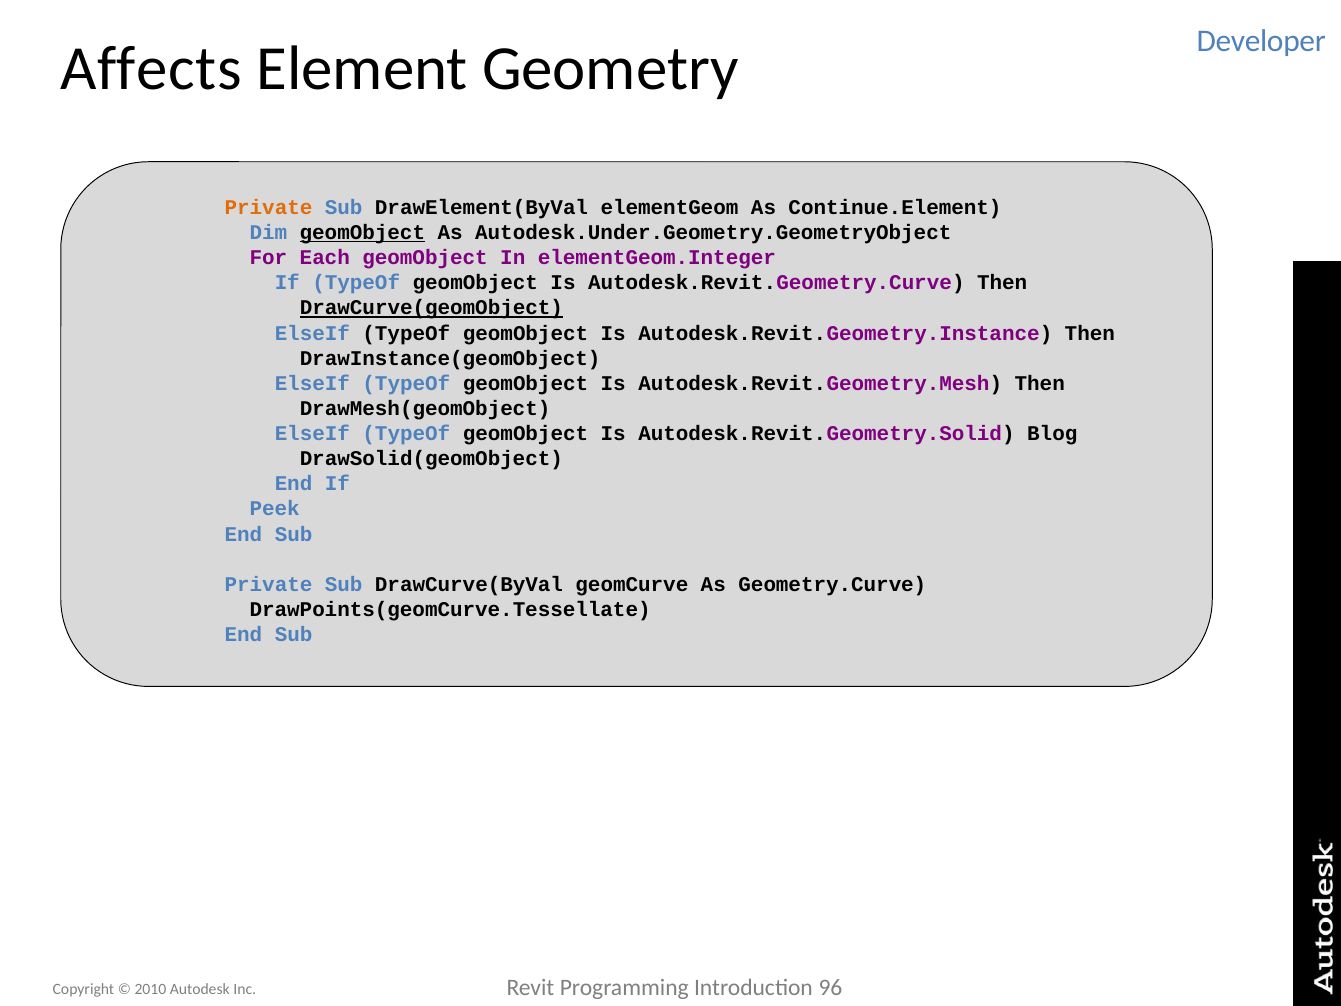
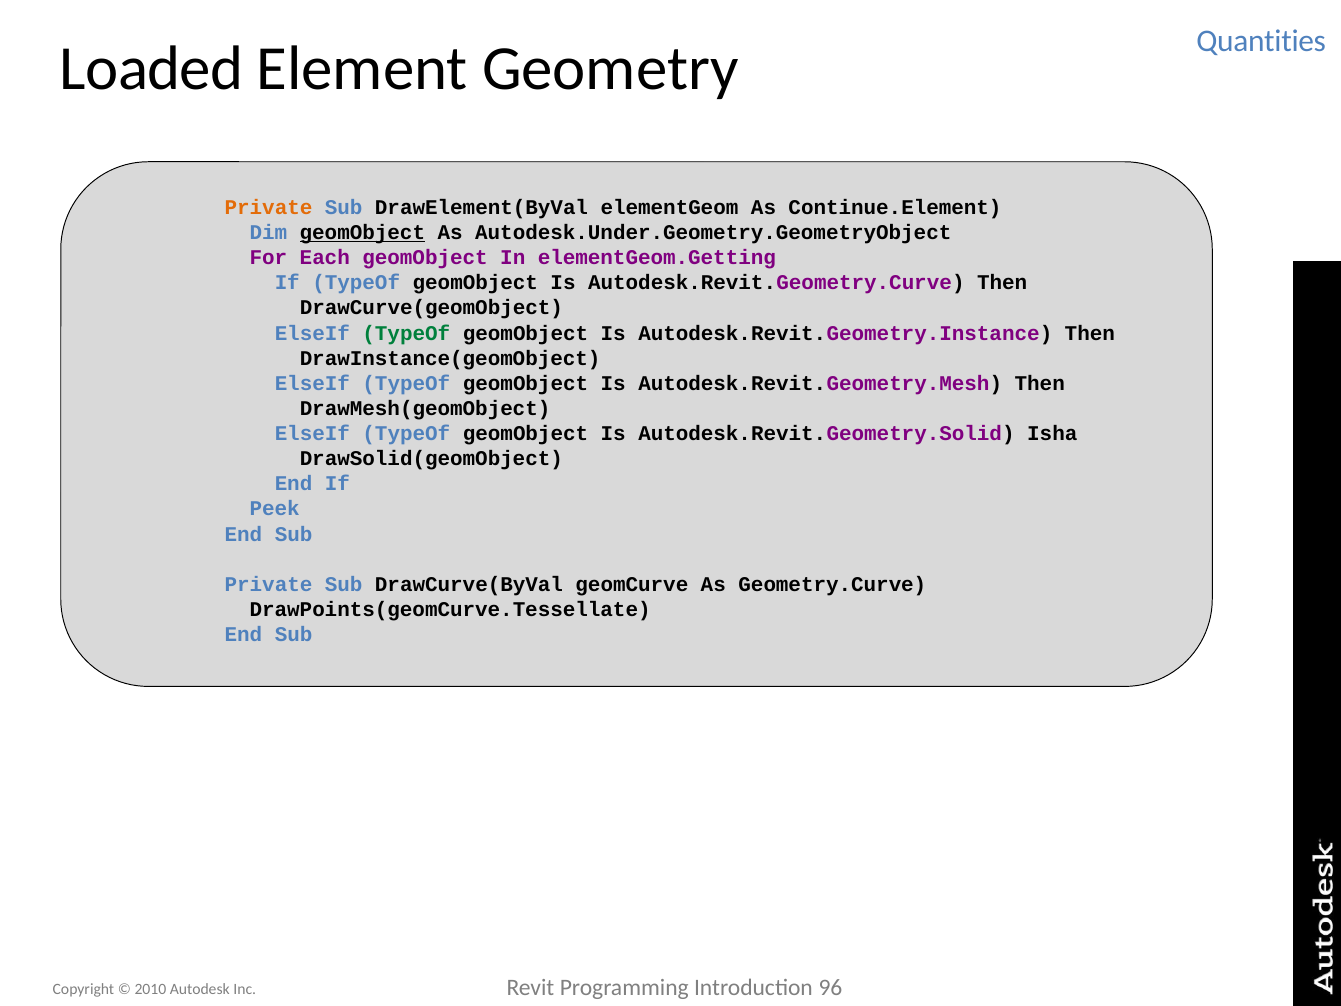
Developer: Developer -> Quantities (1261, 41)
Affects: Affects -> Loaded (152, 69)
elementGeom.Integer: elementGeom.Integer -> elementGeom.Getting (657, 258)
DrawCurve(geomObject underline: present -> none (431, 308)
TypeOf colour: black -> green (406, 333)
Blog: Blog -> Isha (1052, 434)
